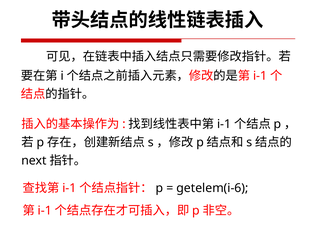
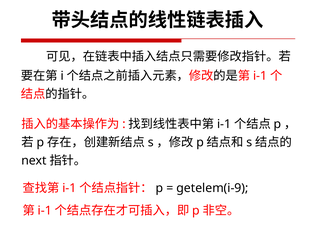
getelem(i-6: getelem(i-6 -> getelem(i-9 (212, 188)
